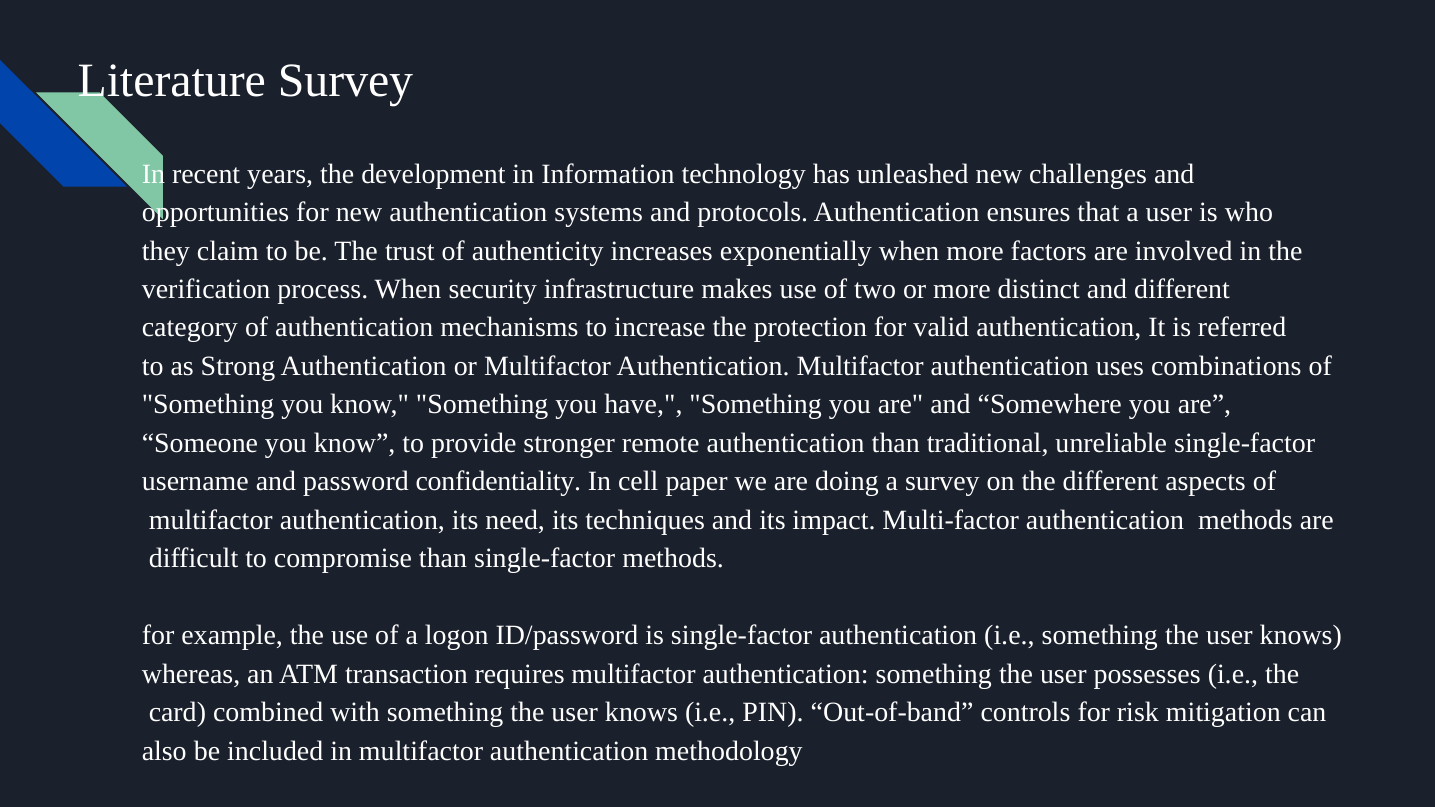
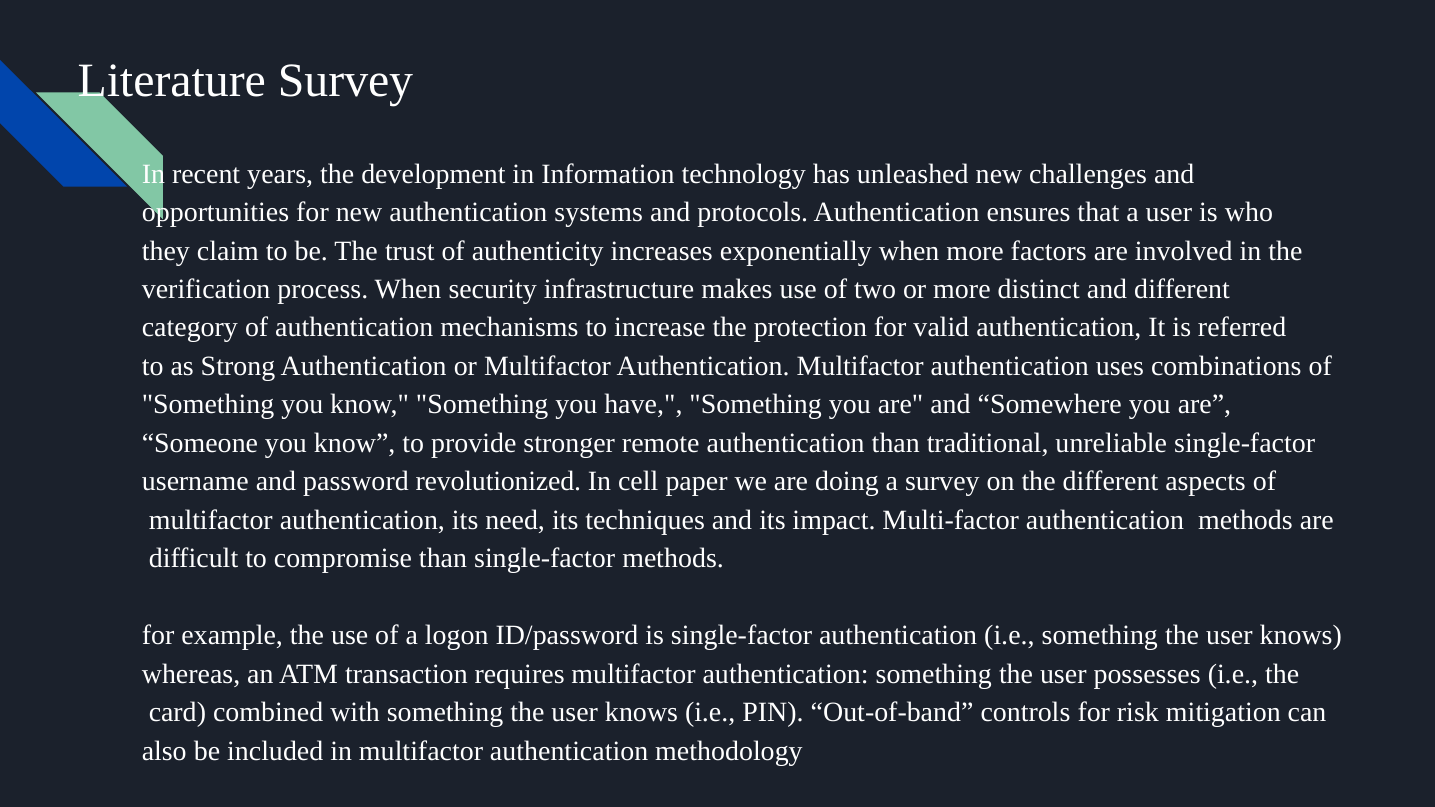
confidentiality: confidentiality -> revolutionized (498, 482)
